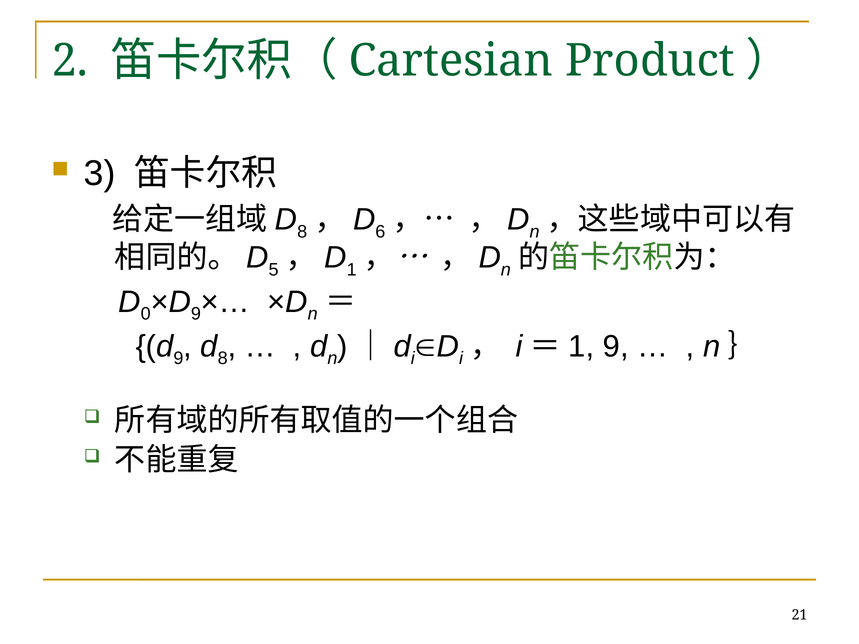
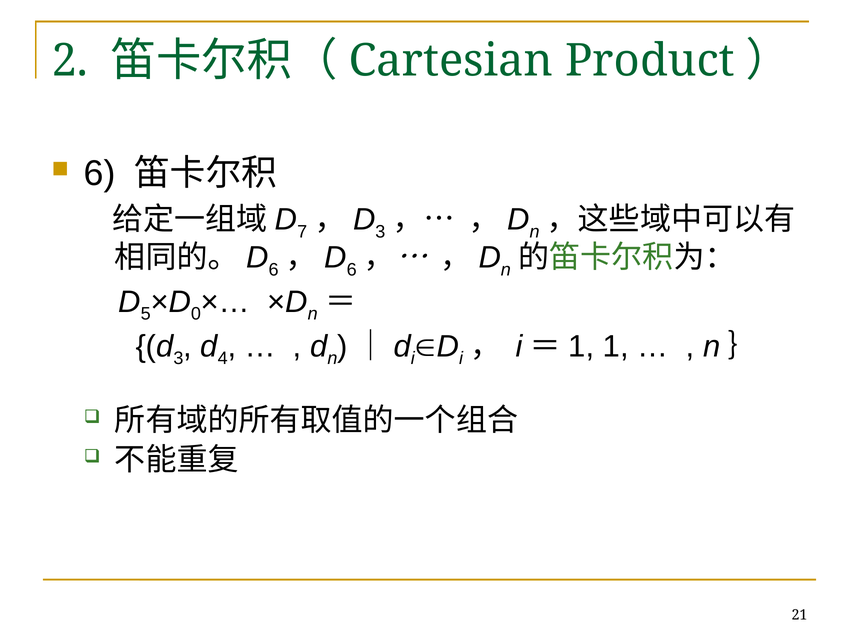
3: 3 -> 6 (100, 174)
8: 8 -> 7 (302, 232)
6: 6 -> 3 (380, 232)
5: 5 -> 6 (274, 270)
1: 1 -> 6 (352, 270)
0: 0 -> 5 (146, 314)
9: 9 -> 0 (196, 314)
9: 9 -> 3 (178, 358)
8: 8 -> 4 (223, 358)
1 9: 9 -> 1 (616, 346)
